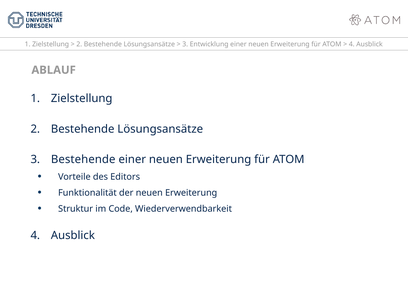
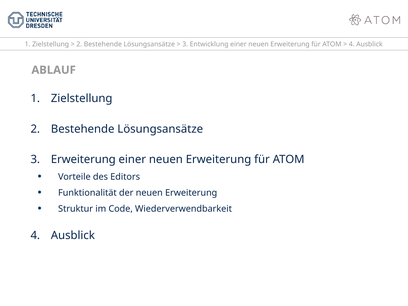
3 Bestehende: Bestehende -> Erweiterung (83, 160)
